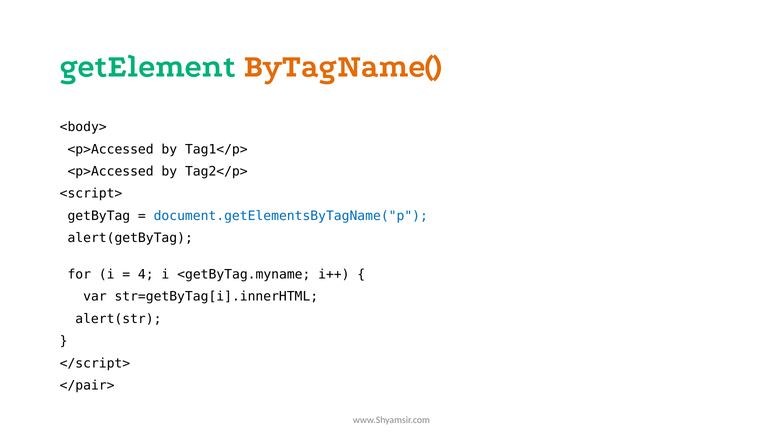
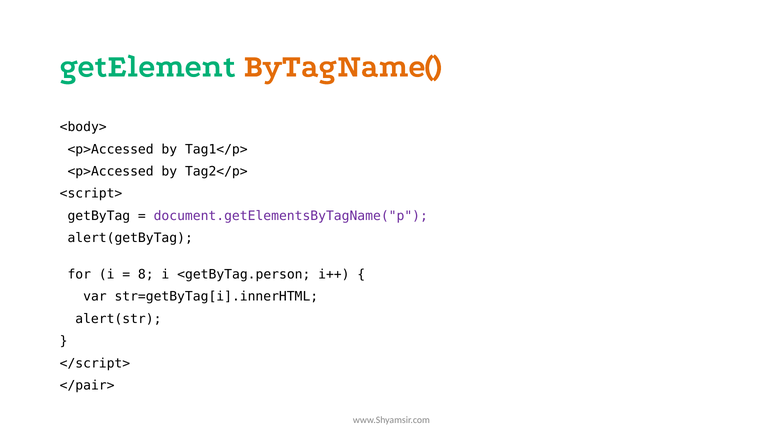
document.getElementsByTagName("p colour: blue -> purple (291, 216)
4: 4 -> 8 (146, 275)
<getByTag.myname: <getByTag.myname -> <getByTag.person (244, 275)
